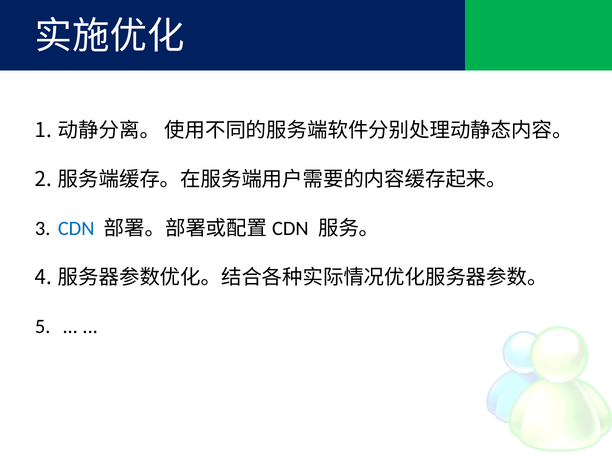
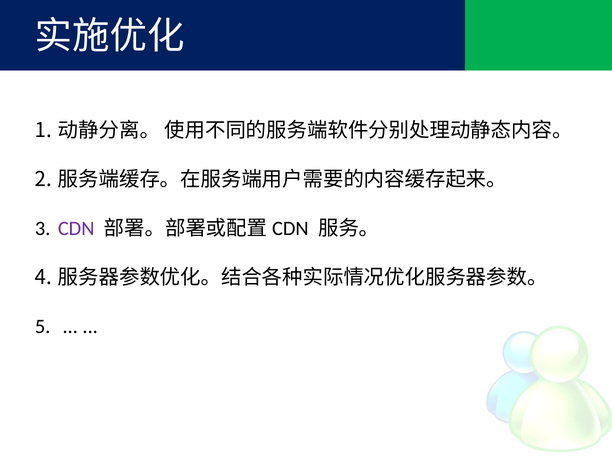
CDN colour: blue -> purple (76, 228)
